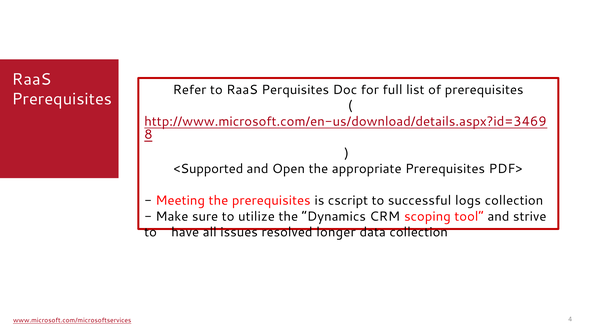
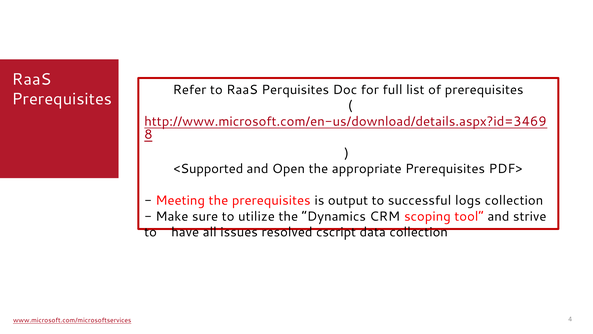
cscript: cscript -> output (348, 200)
longer: longer -> cscript (336, 232)
